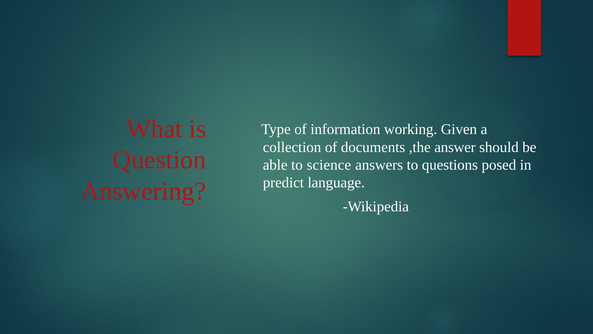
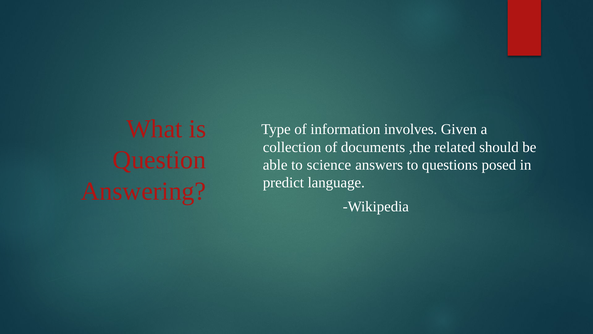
working: working -> involves (411, 129)
answer: answer -> related (455, 147)
